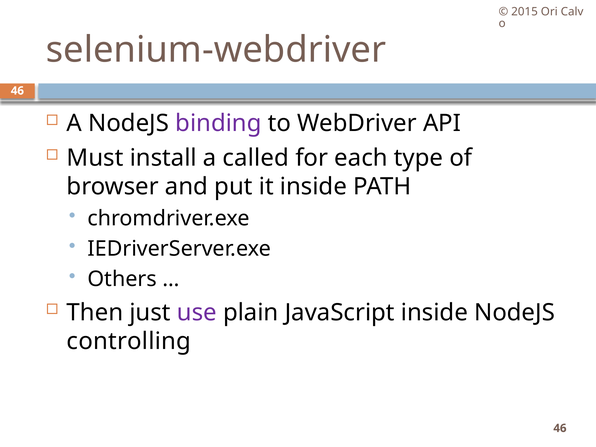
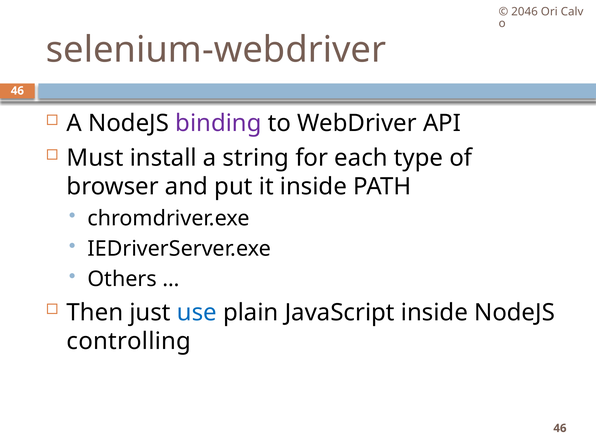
2015: 2015 -> 2046 (525, 12)
called: called -> string (256, 158)
use colour: purple -> blue (197, 312)
